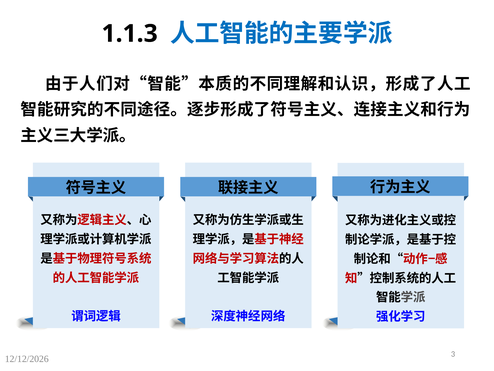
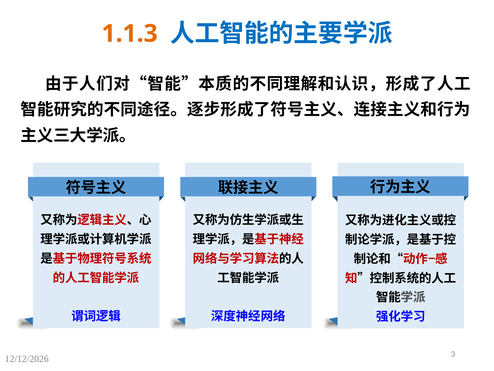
1.1.3 colour: black -> orange (130, 34)
